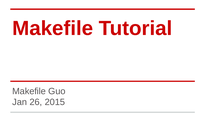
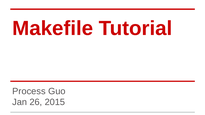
Makefile: Makefile -> Process (29, 91)
